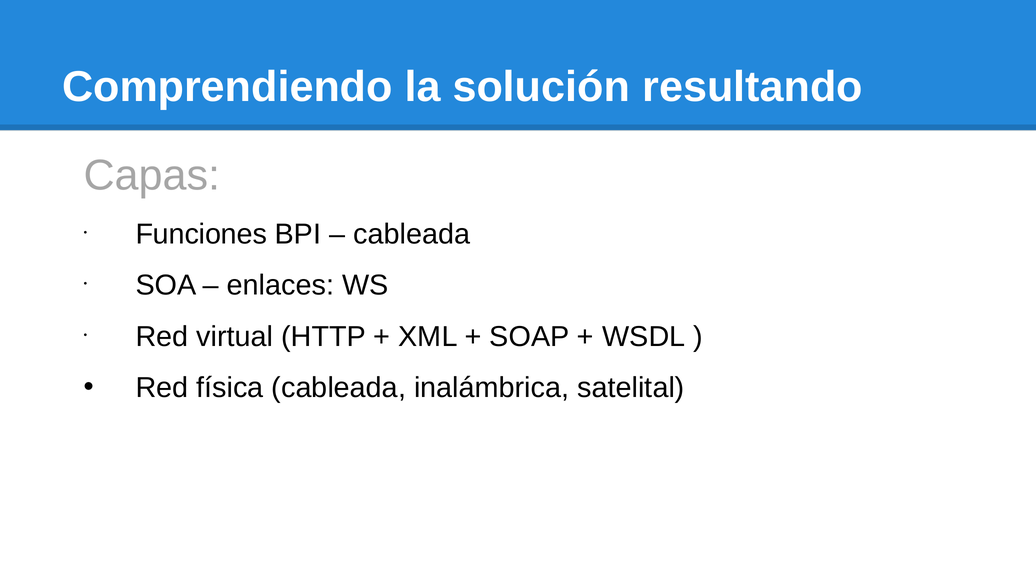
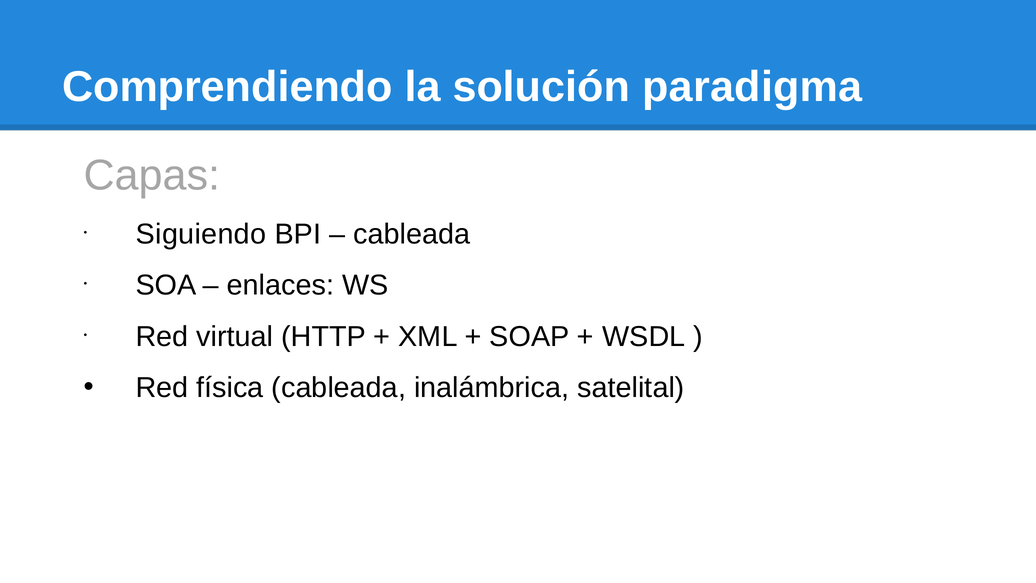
resultando: resultando -> paradigma (752, 87)
Funciones: Funciones -> Siguiendo (201, 234)
